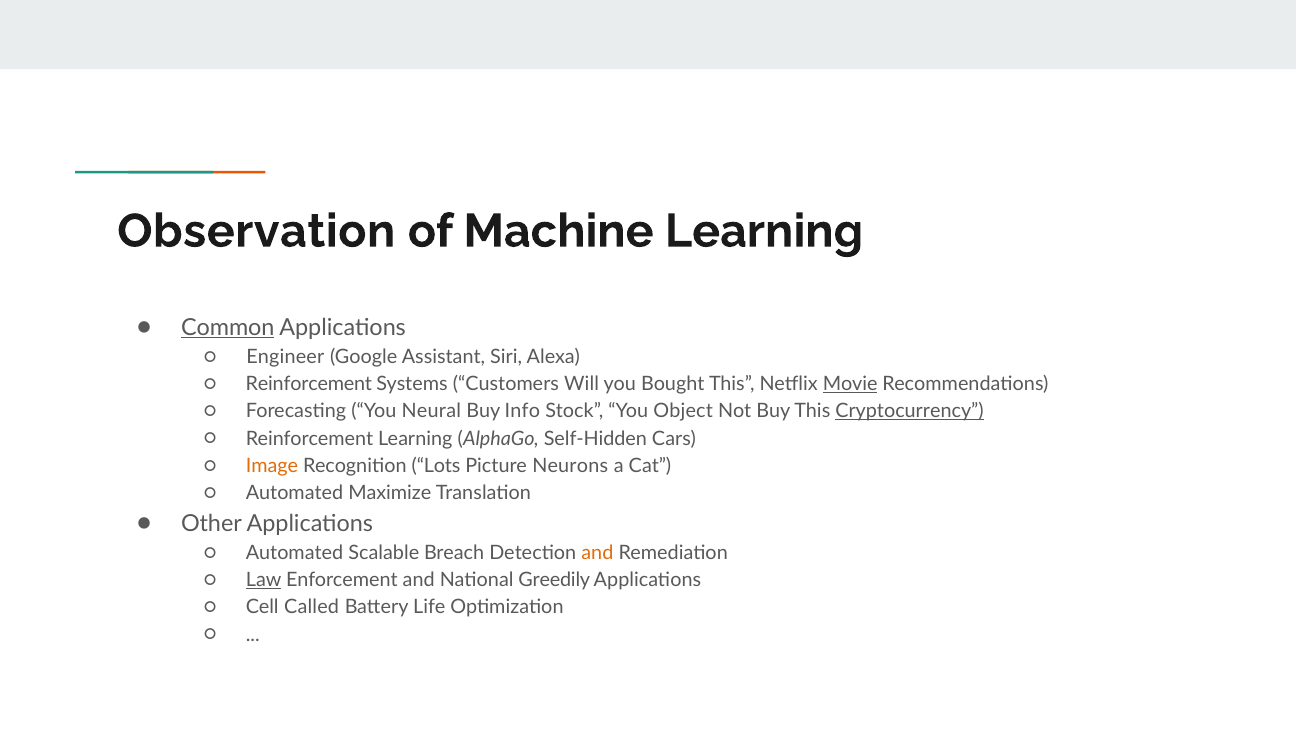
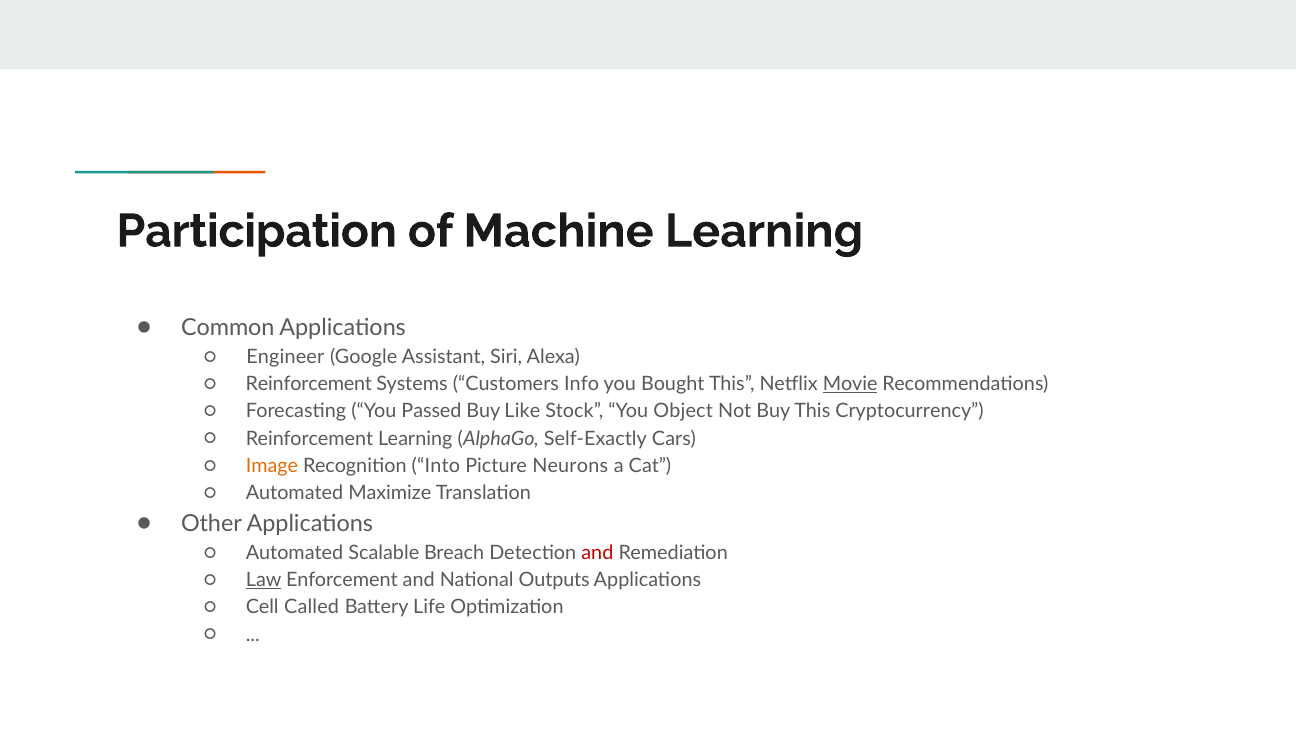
Observation: Observation -> Participation (257, 231)
Common underline: present -> none (228, 327)
Will: Will -> Info (582, 384)
Neural: Neural -> Passed (431, 411)
Info: Info -> Like (522, 411)
Cryptocurrency underline: present -> none (910, 411)
Self-Hidden: Self-Hidden -> Self-Exactly (595, 439)
Lots: Lots -> Into (436, 466)
and colour: orange -> red (597, 553)
Greedily: Greedily -> Outputs (554, 580)
